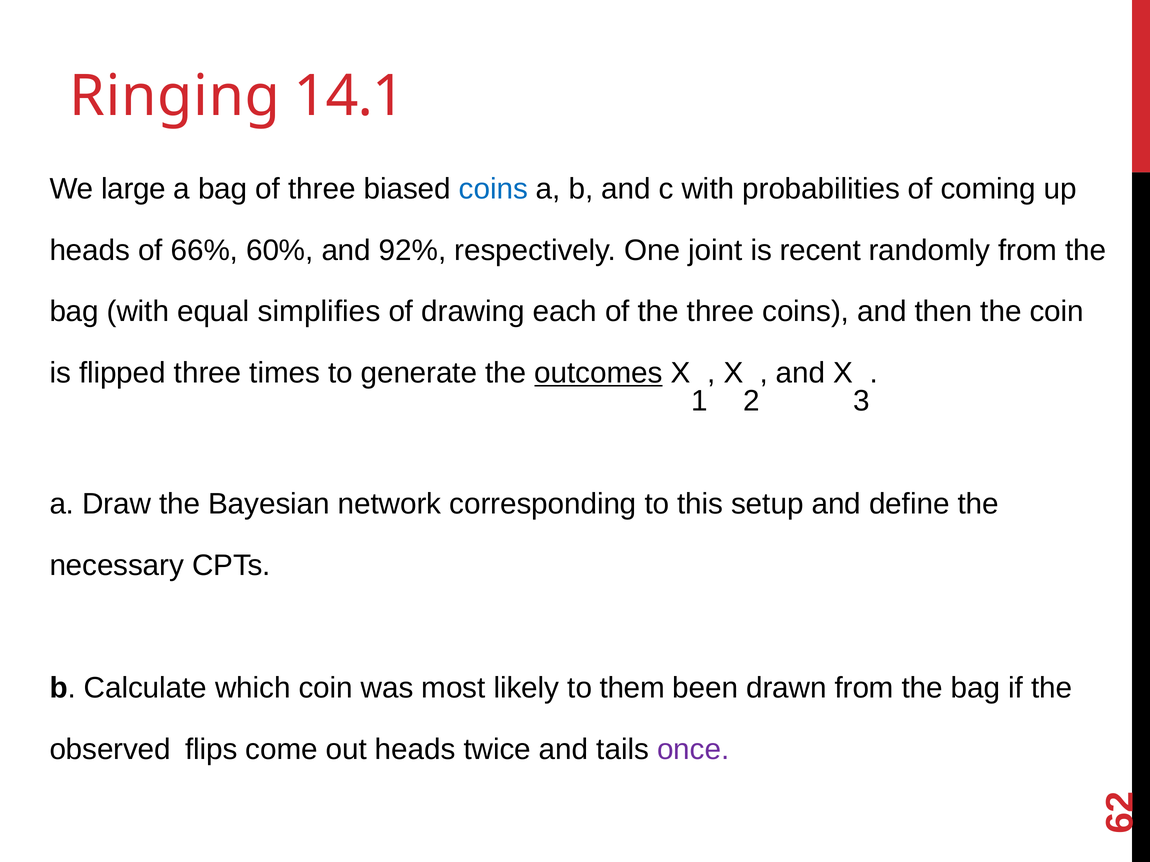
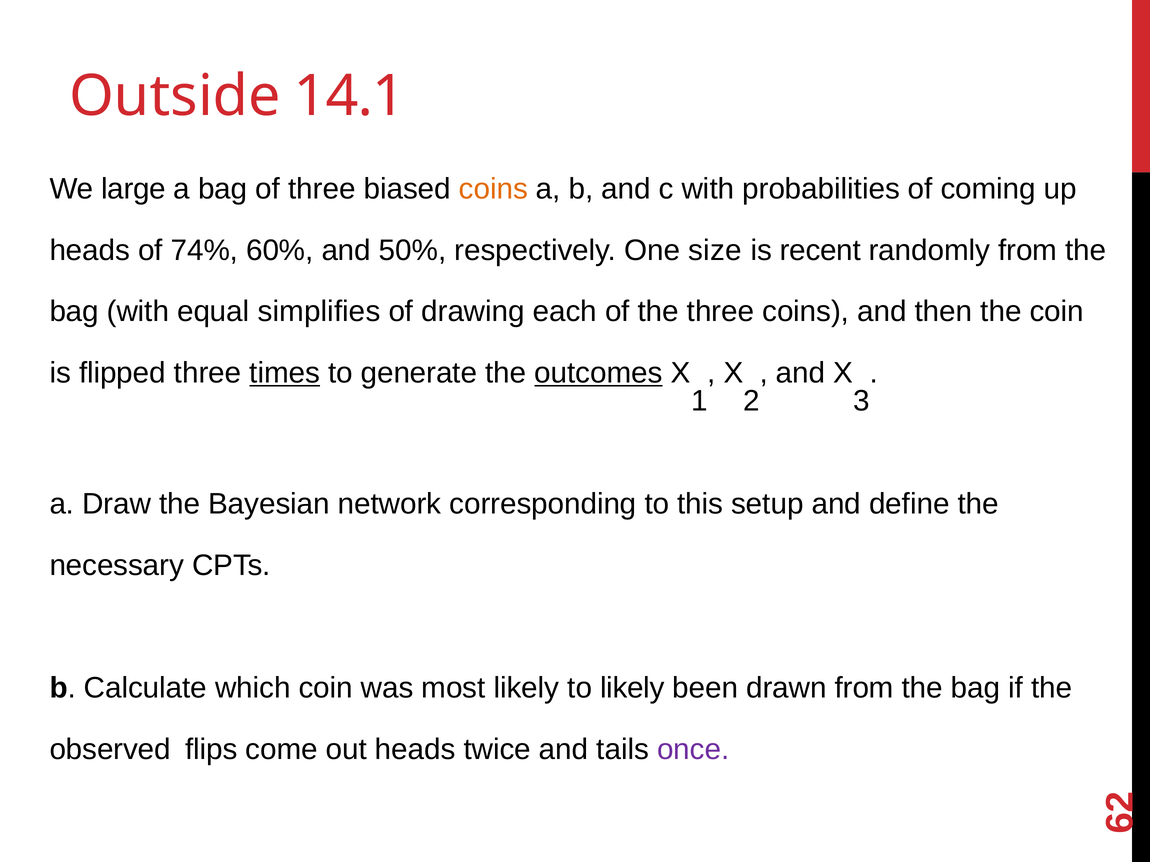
Ringing: Ringing -> Outside (175, 96)
coins colour: blue -> orange (493, 189)
66%: 66% -> 74% (204, 251)
92%: 92% -> 50% (413, 251)
joint: joint -> size (715, 251)
times underline: none -> present (285, 373)
to them: them -> likely (632, 688)
